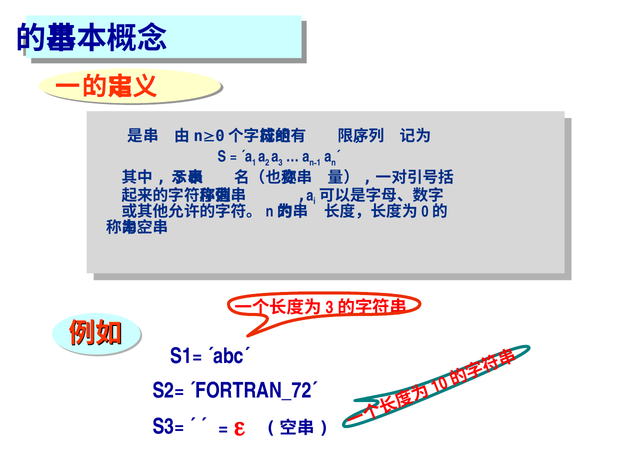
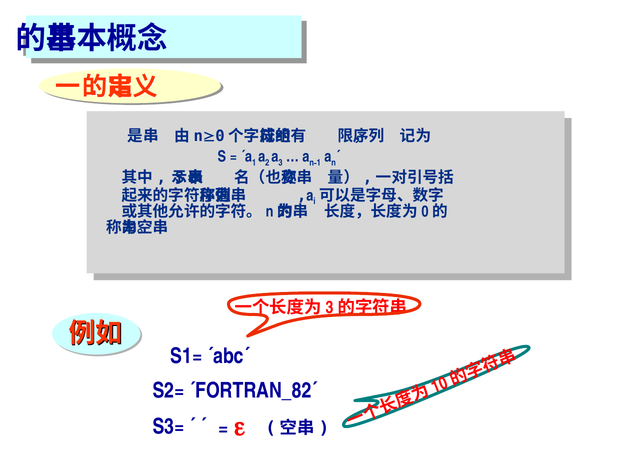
´FORTRAN_72´: ´FORTRAN_72´ -> ´FORTRAN_82´ (253, 390)
